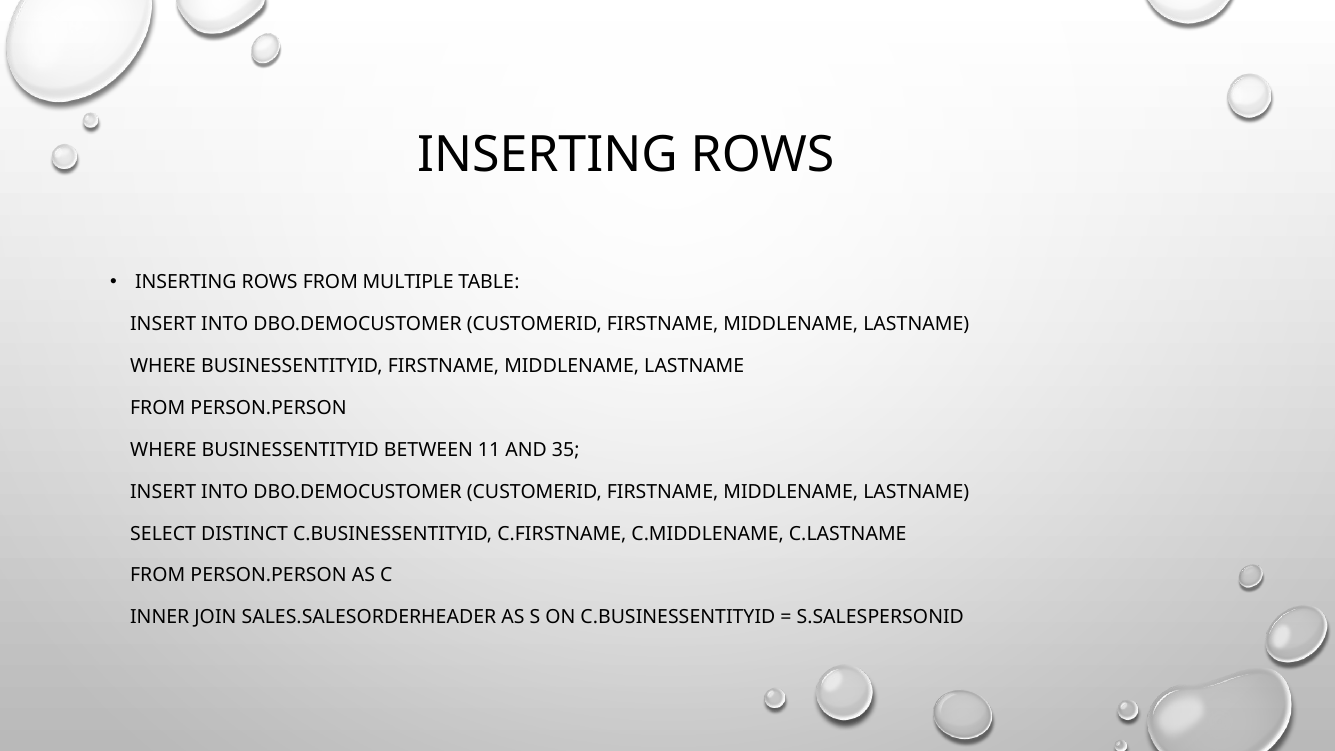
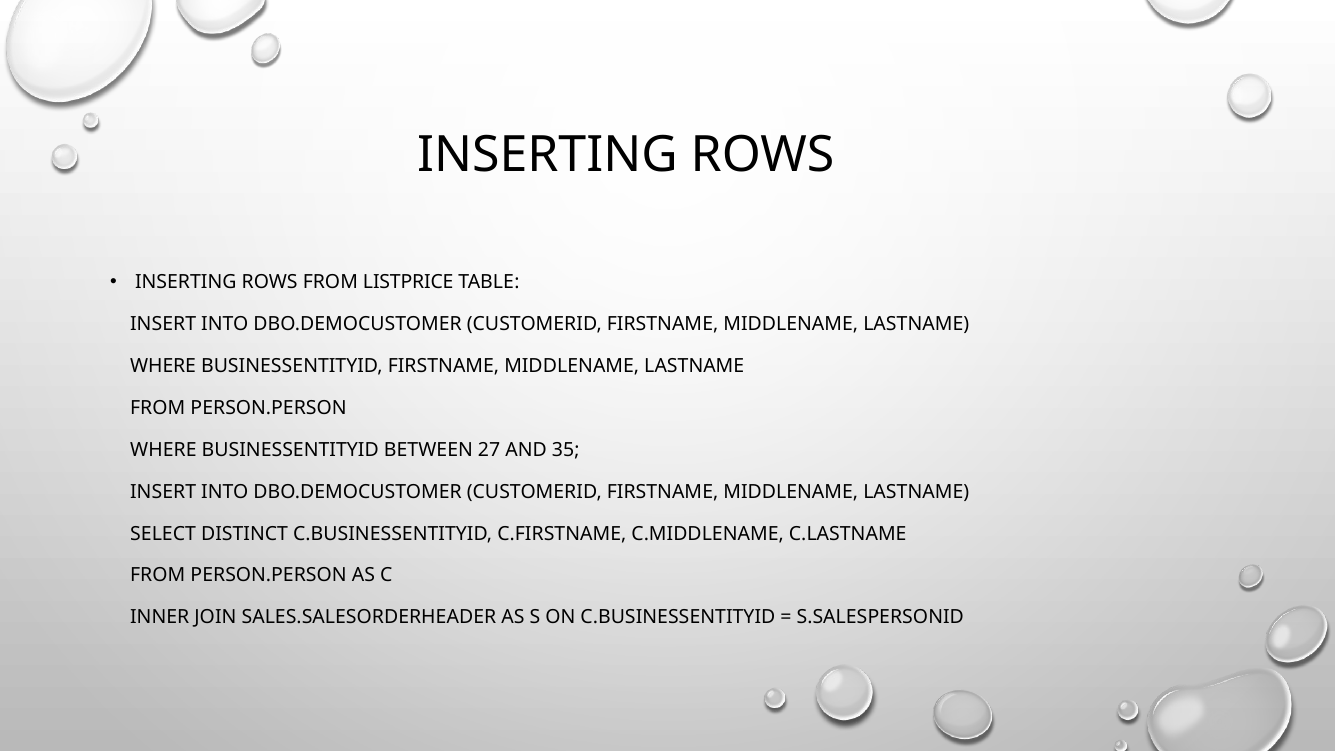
MULTIPLE: MULTIPLE -> LISTPRICE (408, 282)
11: 11 -> 27 (489, 450)
